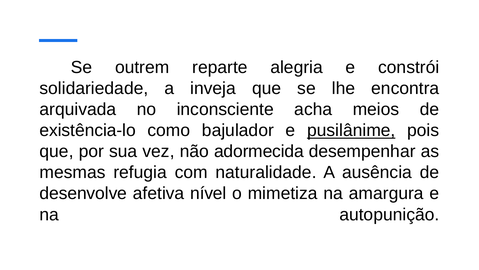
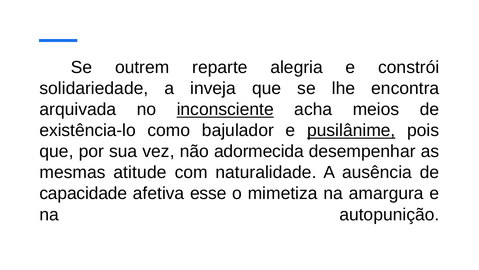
inconsciente underline: none -> present (225, 109)
refugia: refugia -> atitude (140, 172)
desenvolve: desenvolve -> capacidade (83, 193)
nível: nível -> esse (208, 193)
